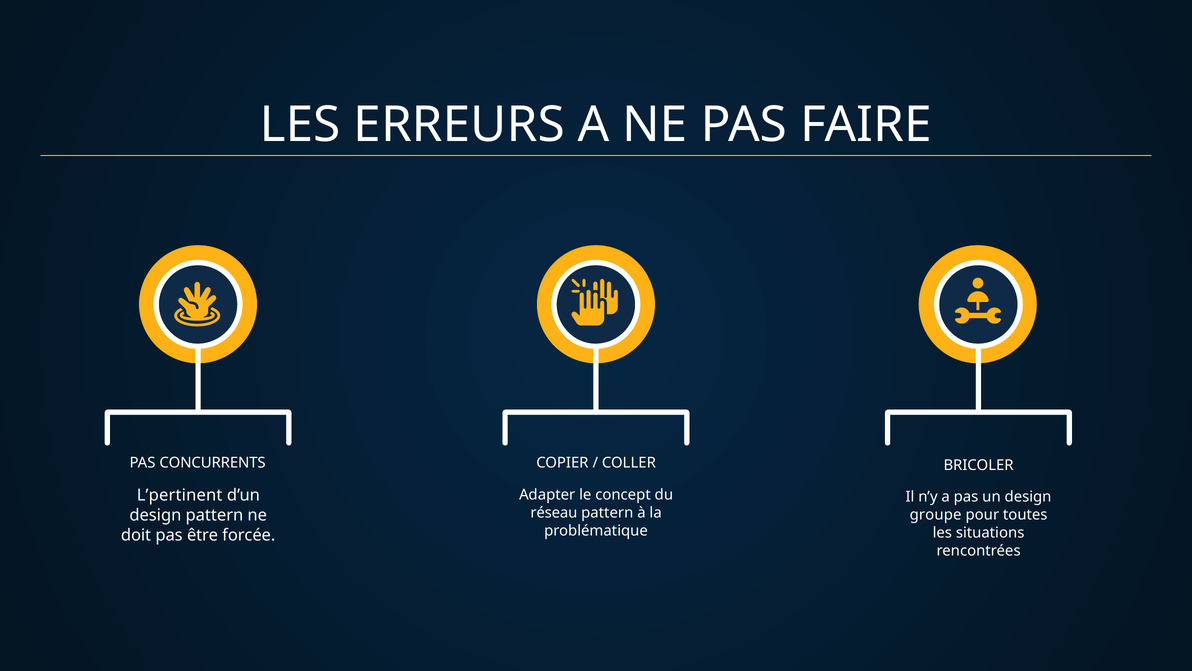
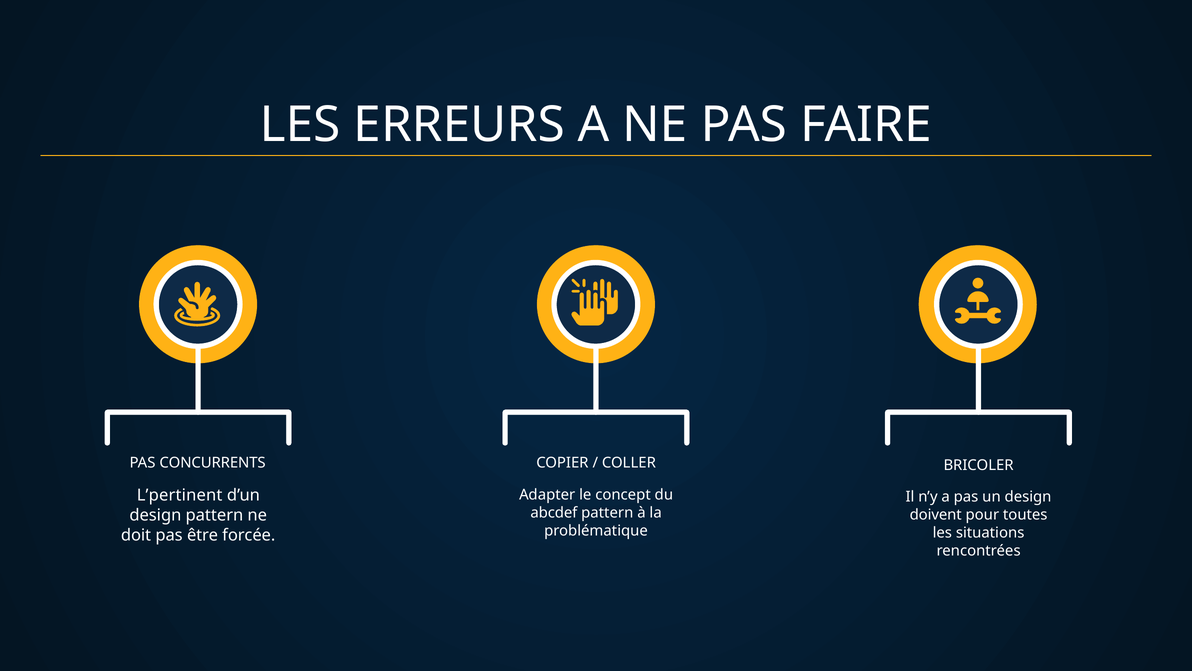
réseau: réseau -> abcdef (554, 512)
groupe: groupe -> doivent (936, 514)
